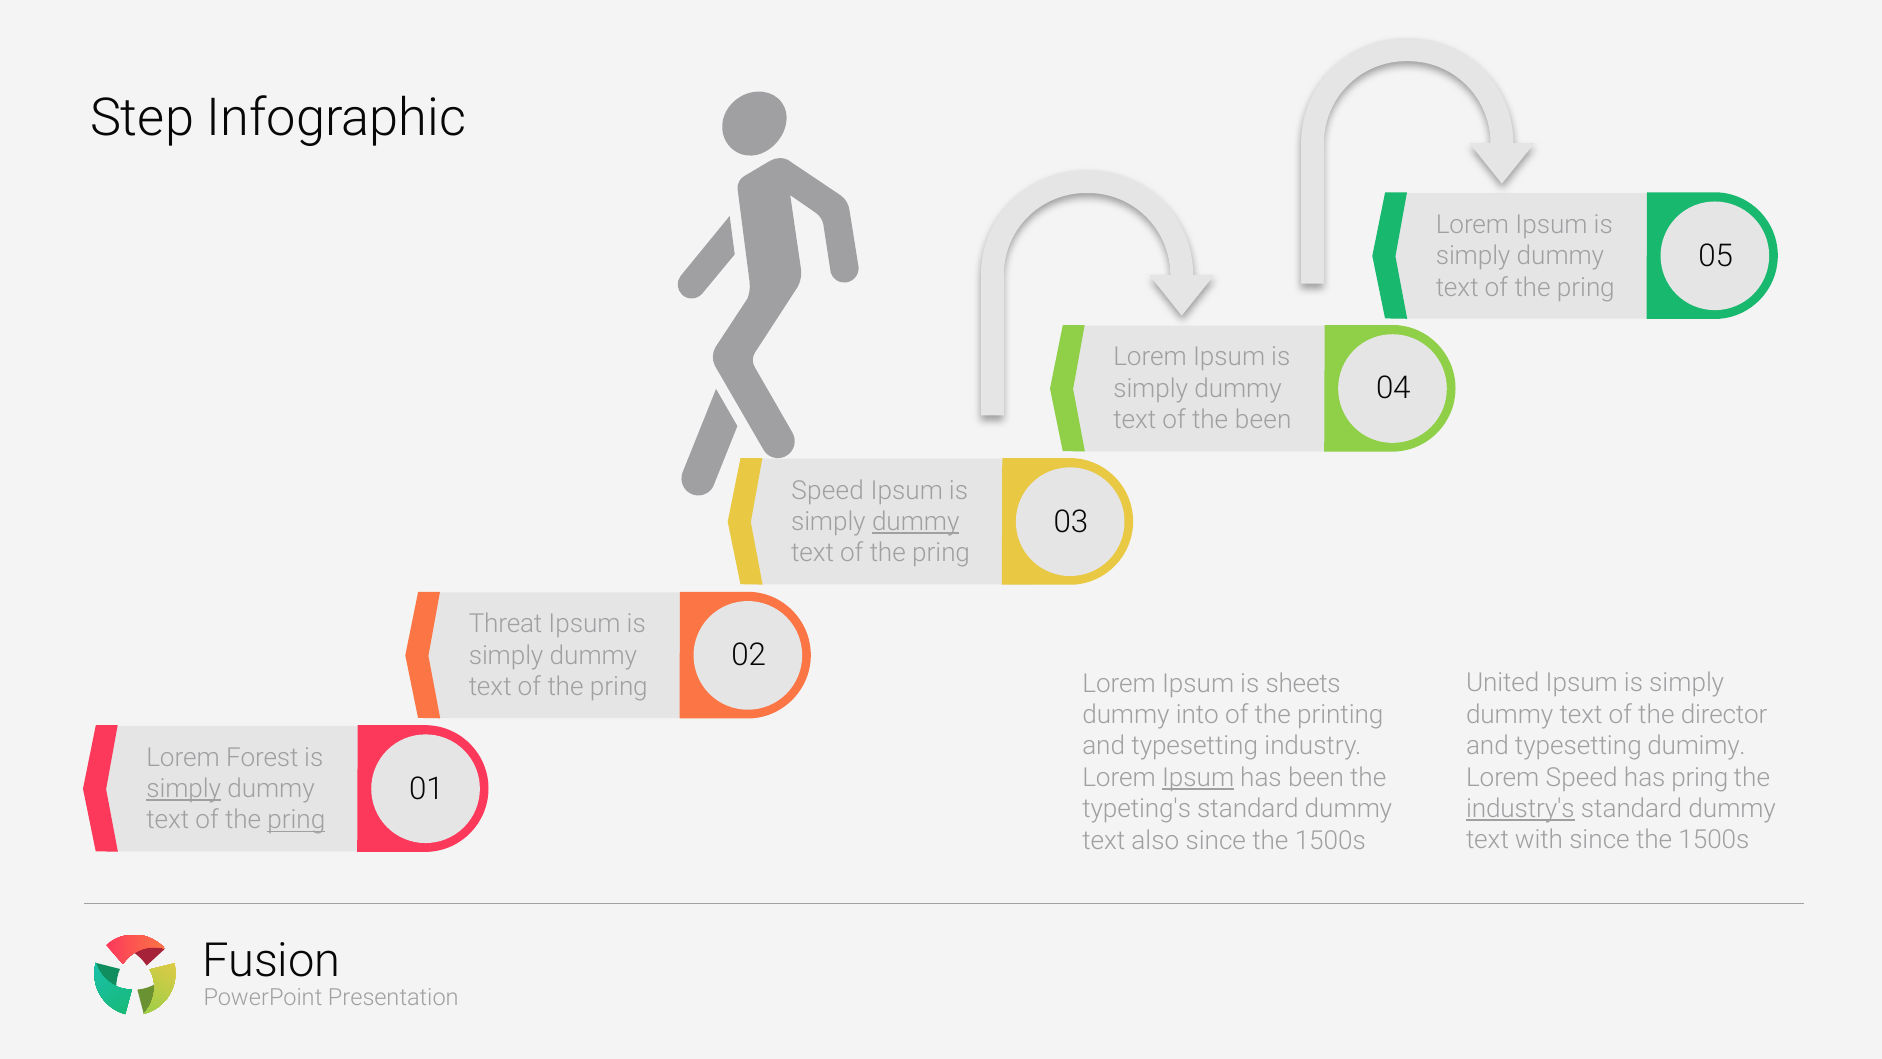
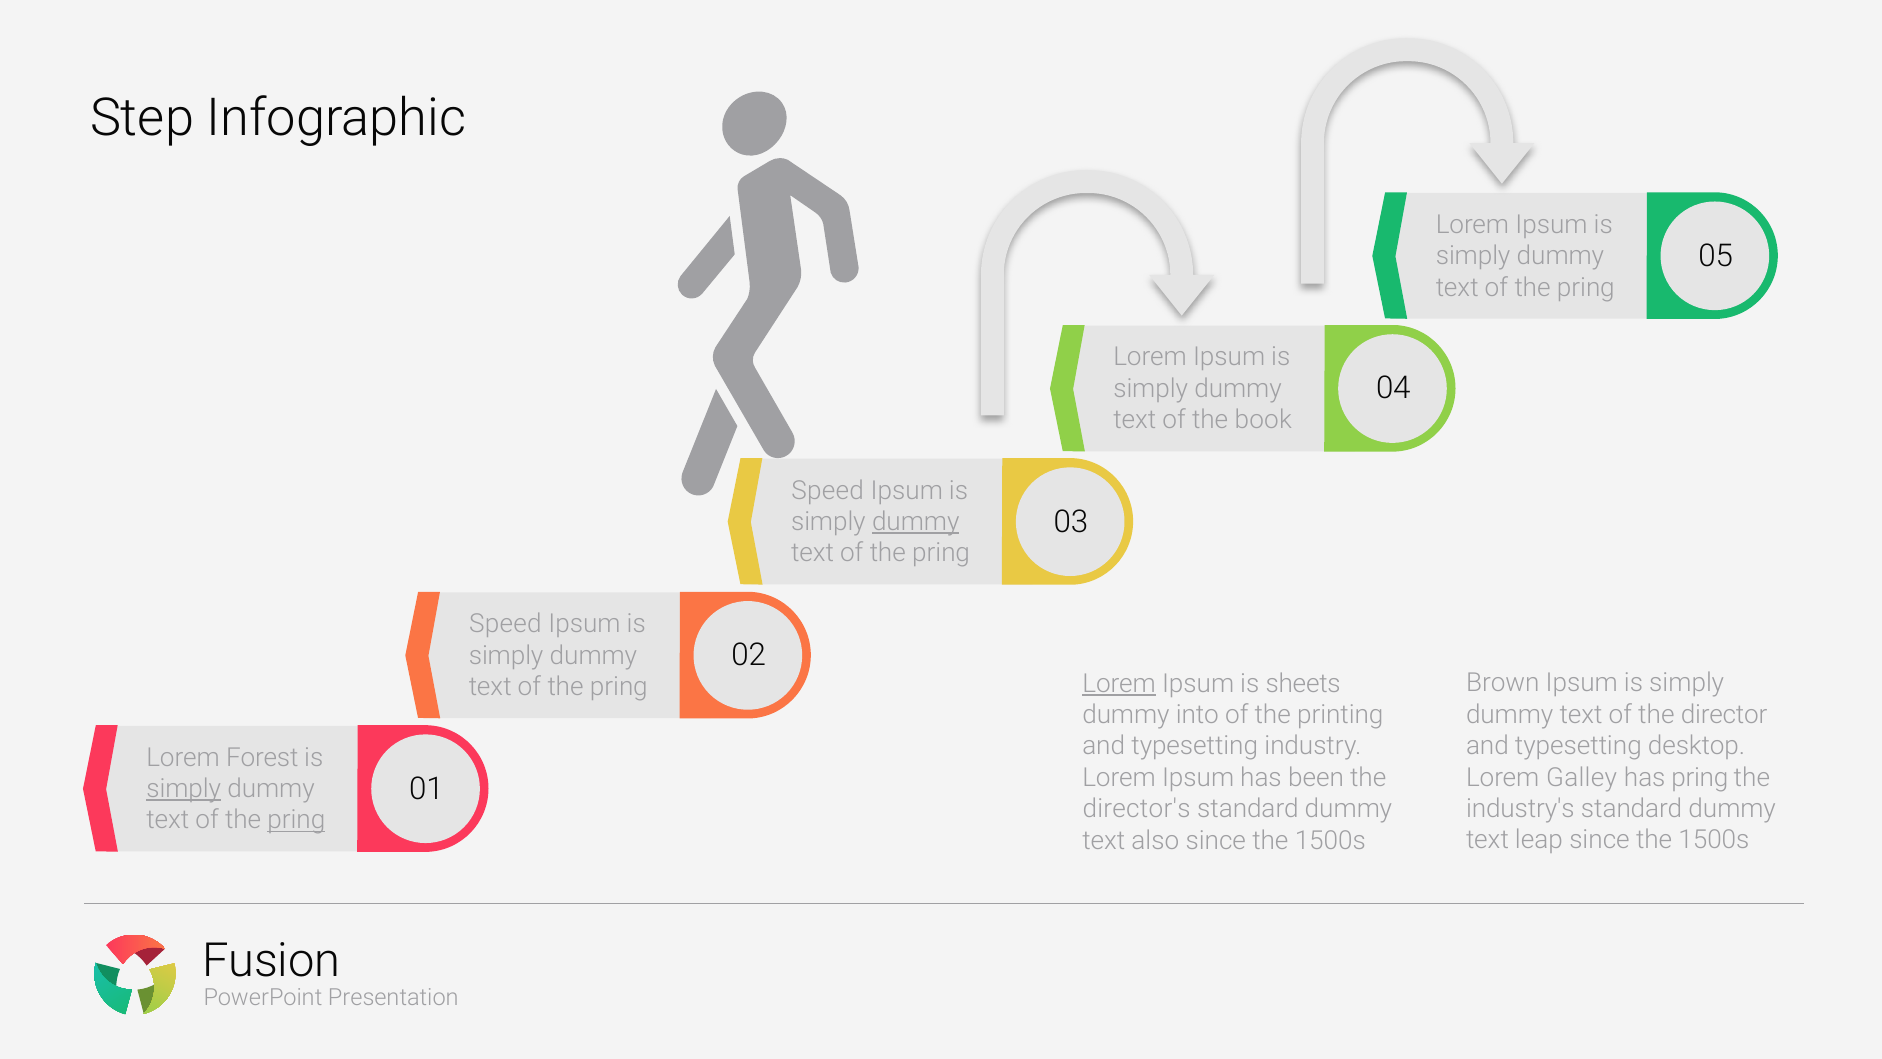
been: been -> book (1263, 420)
Threat: Threat -> Speed (505, 624)
United: United -> Brown (1503, 683)
Lorem underline: none -> present (1119, 683)
dumimy: dumimy -> desktop (1696, 746)
Lorem Speed: Speed -> Galley (1582, 777)
Ipsum underline: present -> none (1198, 778)
industry's underline: present -> none (1520, 809)
typeting's: typeting's -> director's (1137, 809)
with: with -> leap (1539, 840)
